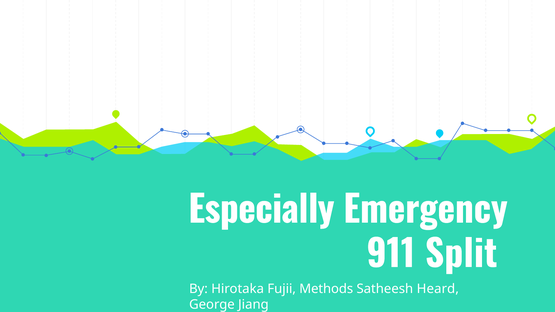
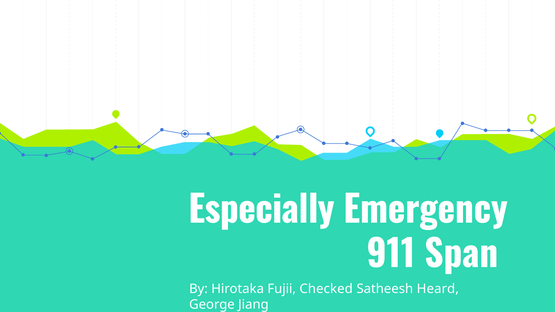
Split: Split -> Span (461, 255)
Methods: Methods -> Checked (326, 289)
